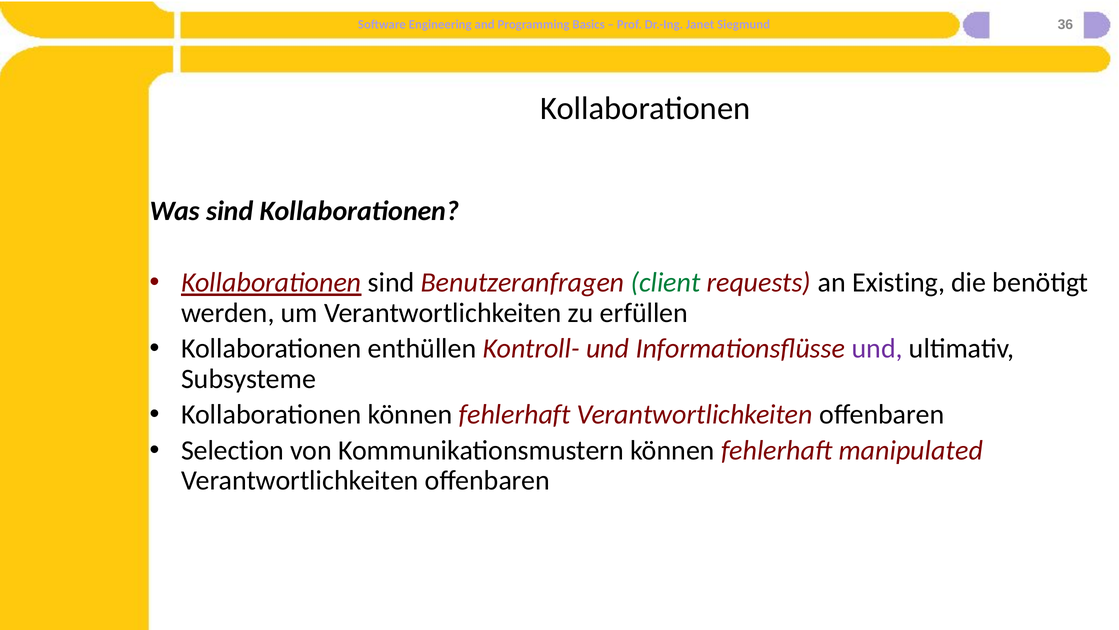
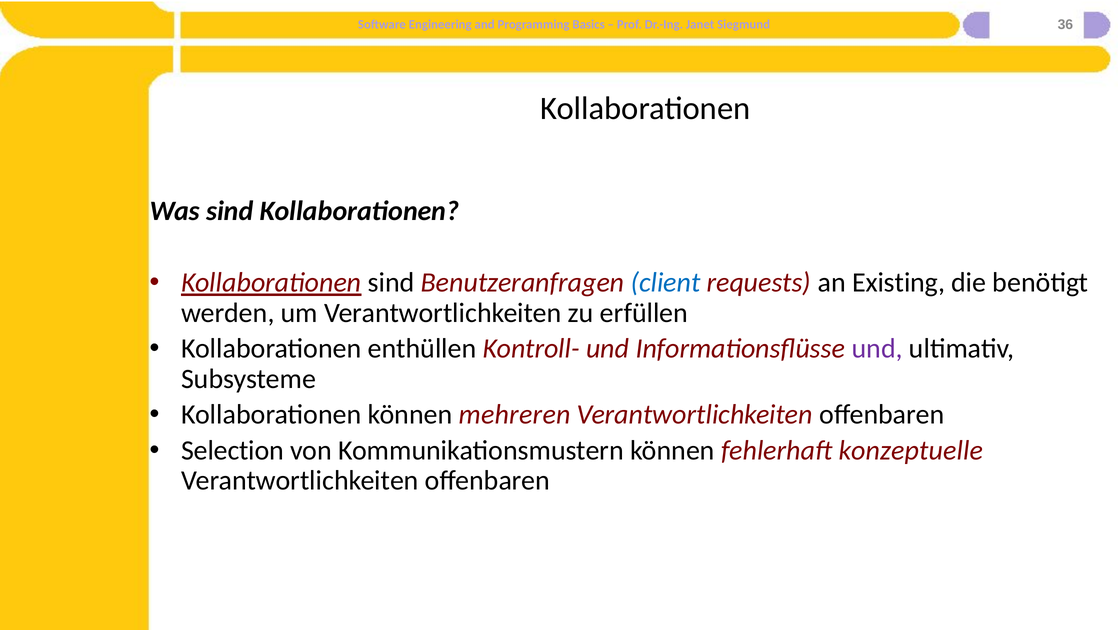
client colour: green -> blue (666, 282)
Kollaborationen können fehlerhaft: fehlerhaft -> mehreren (515, 414)
manipulated: manipulated -> konzeptuelle (911, 450)
